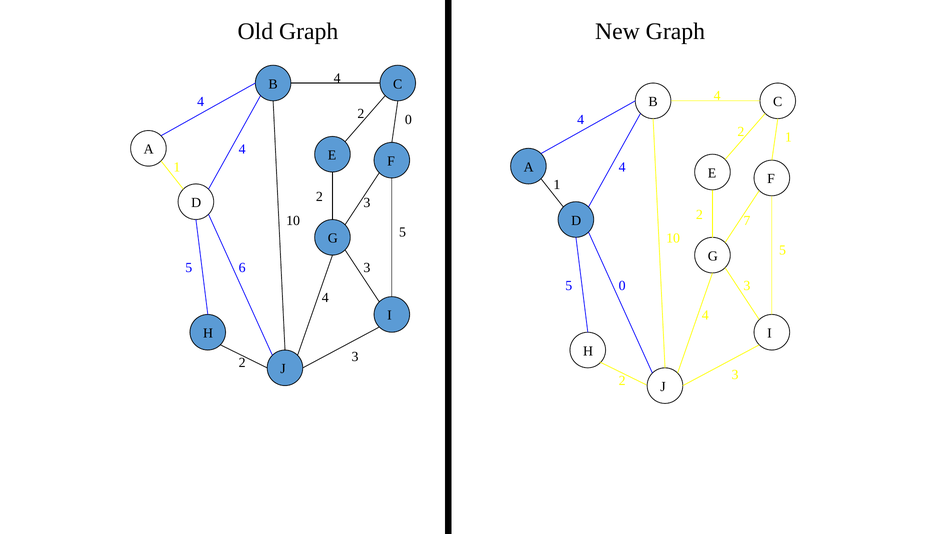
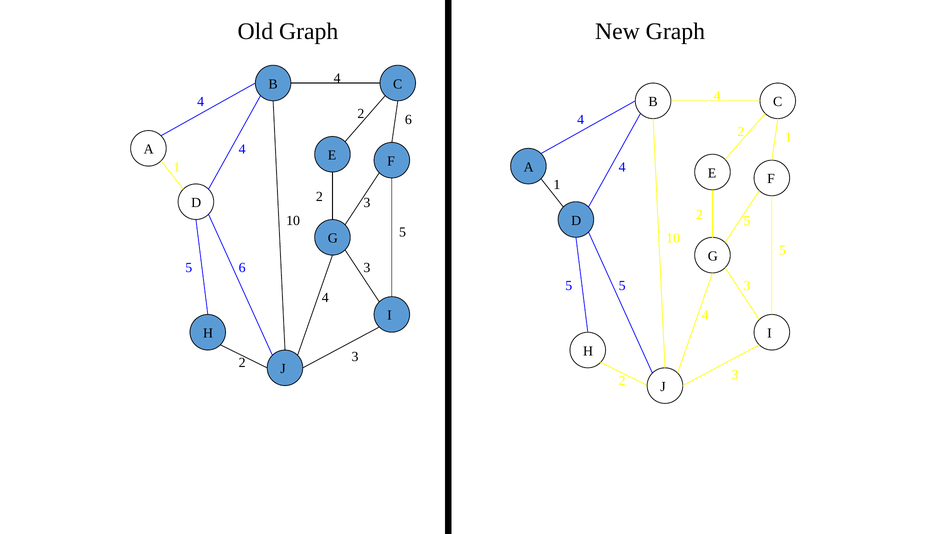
2 0: 0 -> 6 (408, 120)
7: 7 -> 5 (747, 221)
5 0: 0 -> 5 (622, 286)
